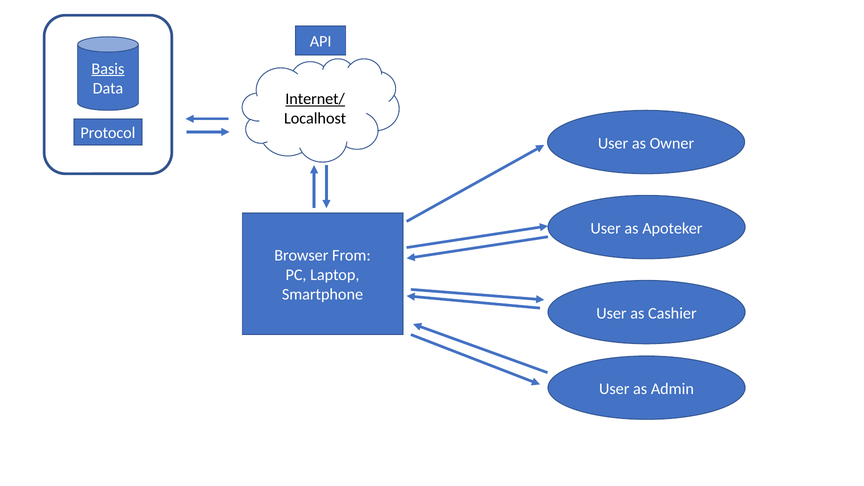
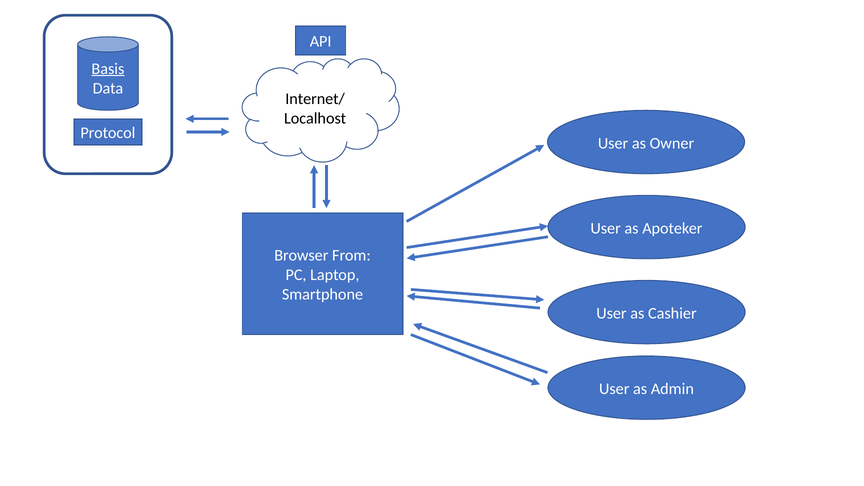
Internet/ underline: present -> none (315, 99)
